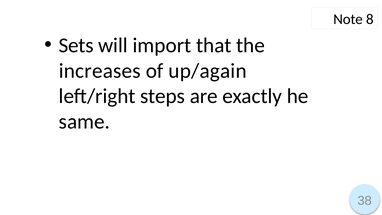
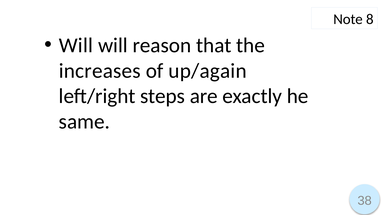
Sets: Sets -> Will (76, 45)
import: import -> reason (162, 45)
